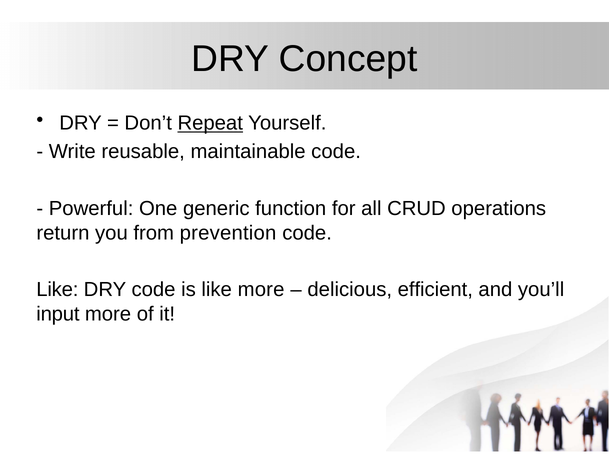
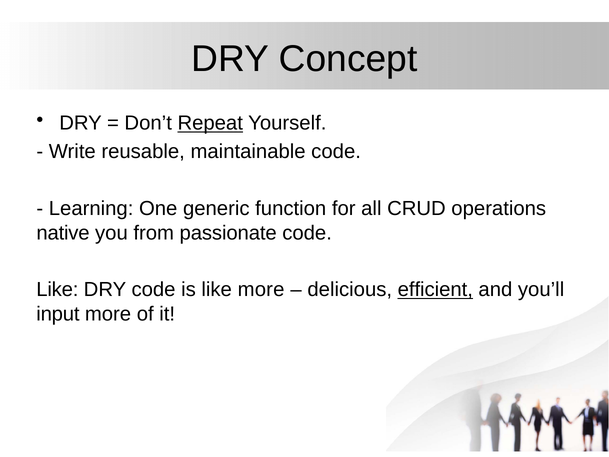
Powerful: Powerful -> Learning (91, 208)
return: return -> native (63, 233)
prevention: prevention -> passionate (228, 233)
efficient underline: none -> present (435, 290)
